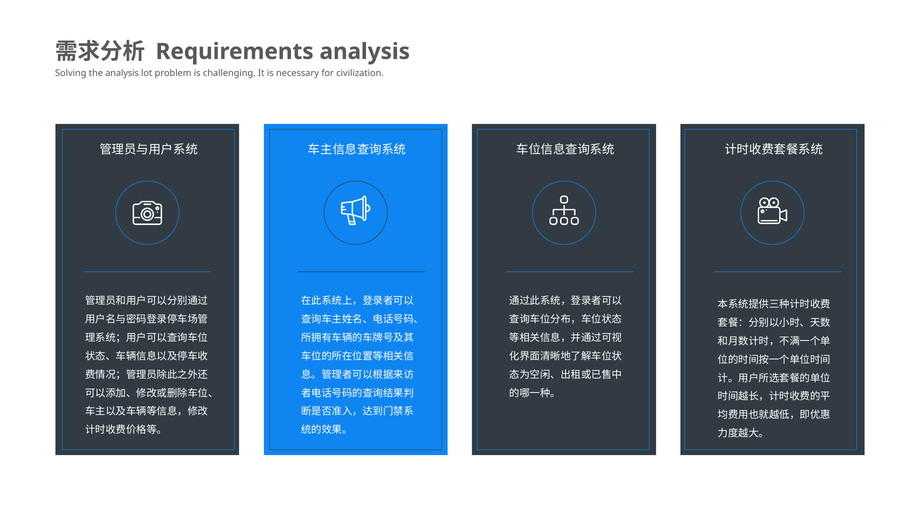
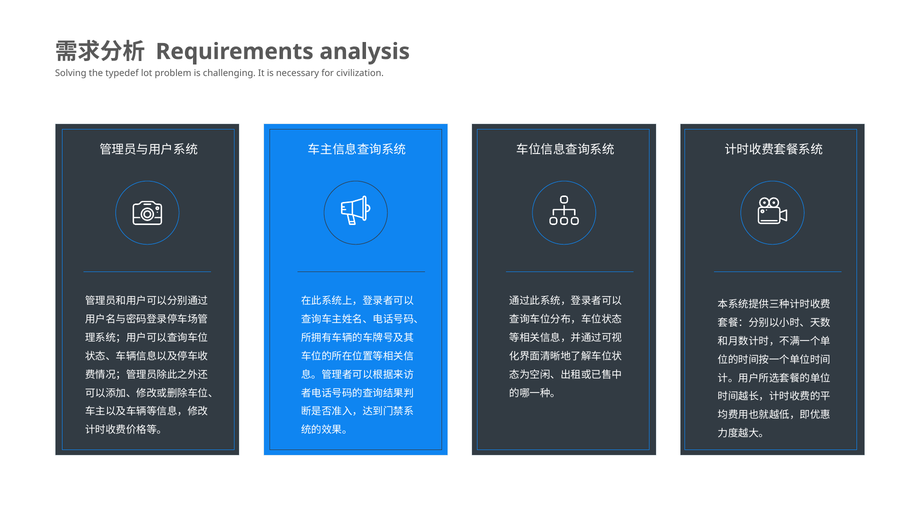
the analysis: analysis -> typedef (122, 73)
